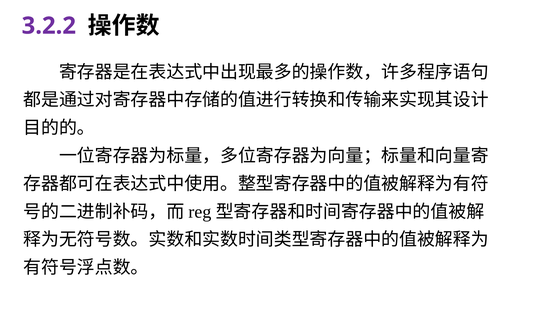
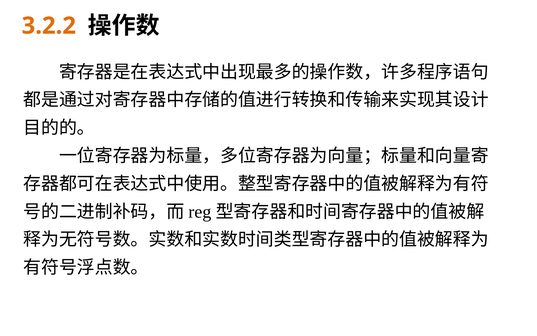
3.2.2 colour: purple -> orange (49, 26)
